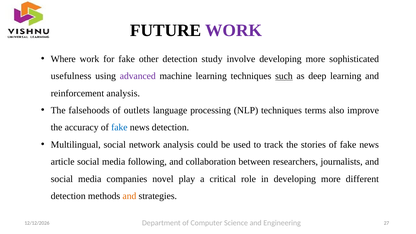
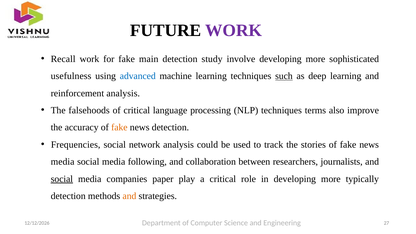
Where: Where -> Recall (63, 59)
other: other -> main (149, 59)
advanced colour: purple -> blue (138, 76)
of outlets: outlets -> critical (137, 110)
fake colour: blue -> orange (119, 127)
Multilingual: Multilingual -> Frequencies (76, 145)
article: article -> media (63, 162)
social underline: none -> present (62, 179)
novel: novel -> paper (163, 179)
different: different -> typically (362, 179)
